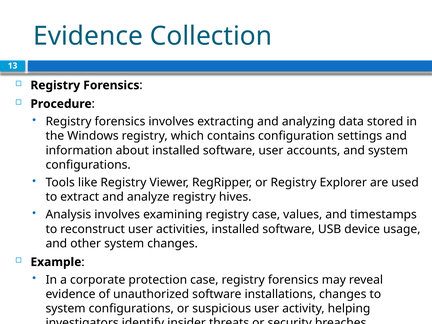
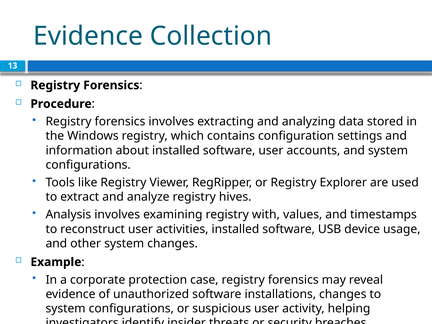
registry case: case -> with (266, 215)
